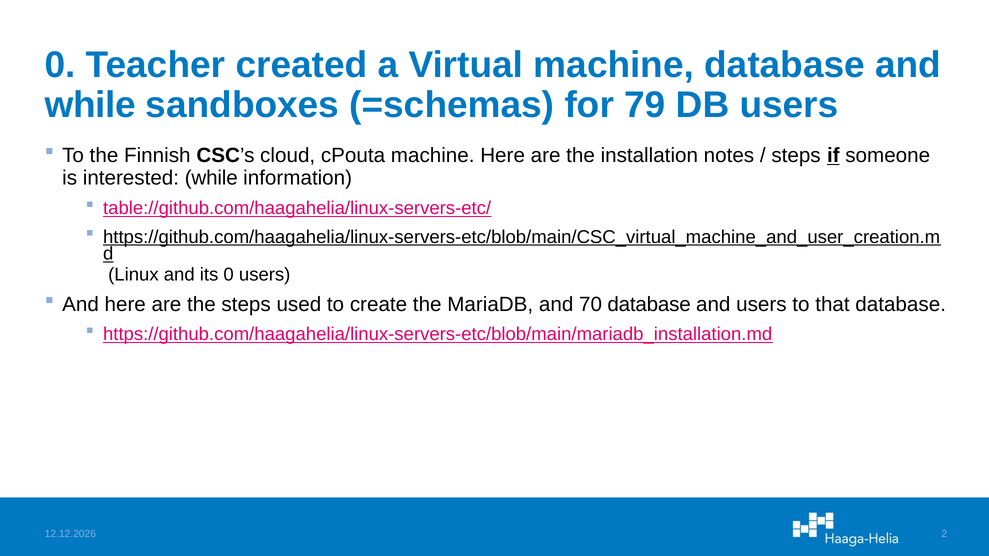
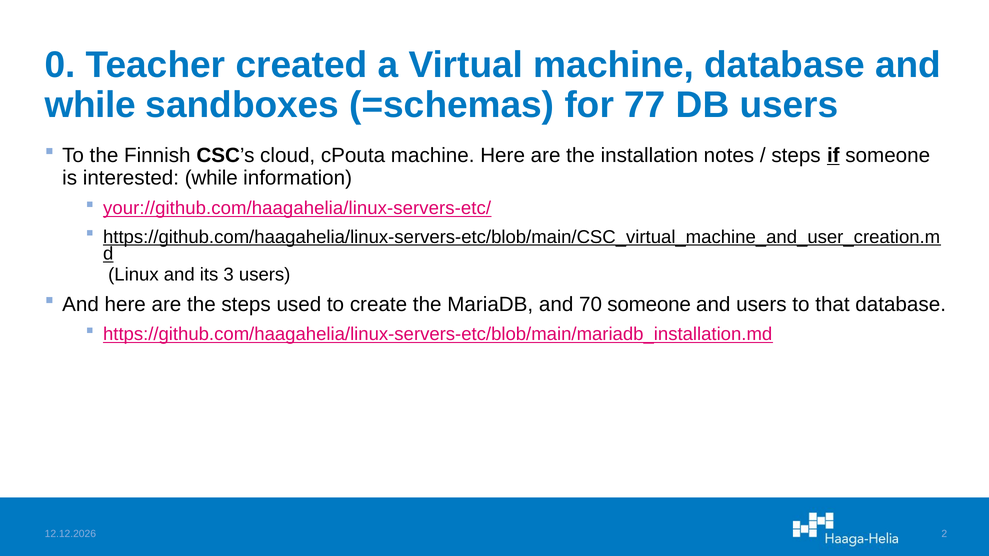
79: 79 -> 77 (645, 105)
table://github.com/haagahelia/linux-servers-etc/: table://github.com/haagahelia/linux-servers-etc/ -> your://github.com/haagahelia/linux-servers-etc/ (297, 208)
its 0: 0 -> 3 (229, 275)
70 database: database -> someone (649, 304)
